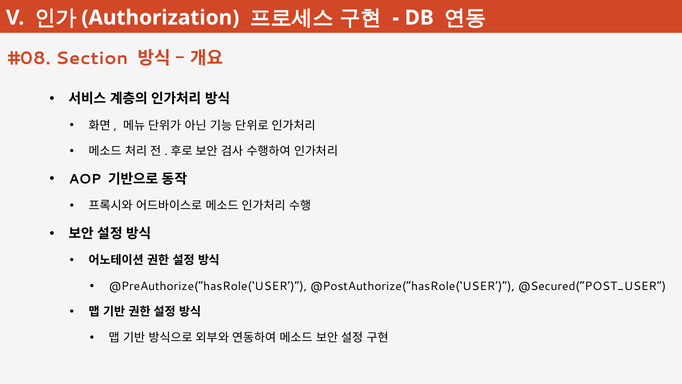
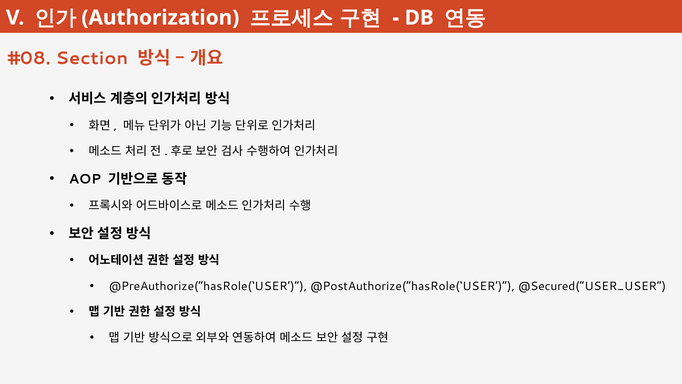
@Secured(“POST_USER: @Secured(“POST_USER -> @Secured(“USER_USER (592, 286)
